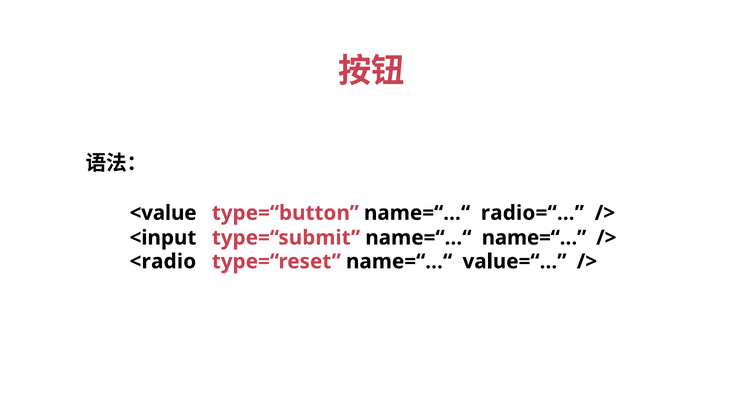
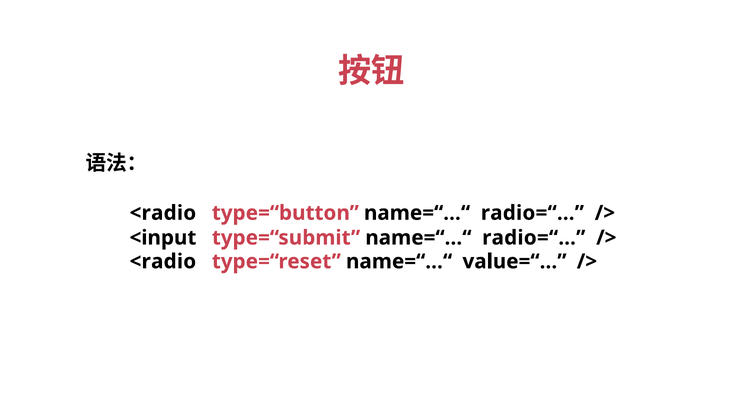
<value: <value -> <radio (163, 213)
type=“submit name=“…“ name=“…: name=“… -> radio=“… (534, 238)
